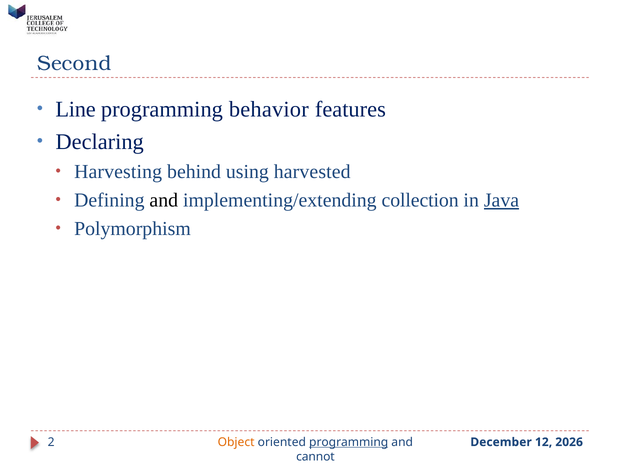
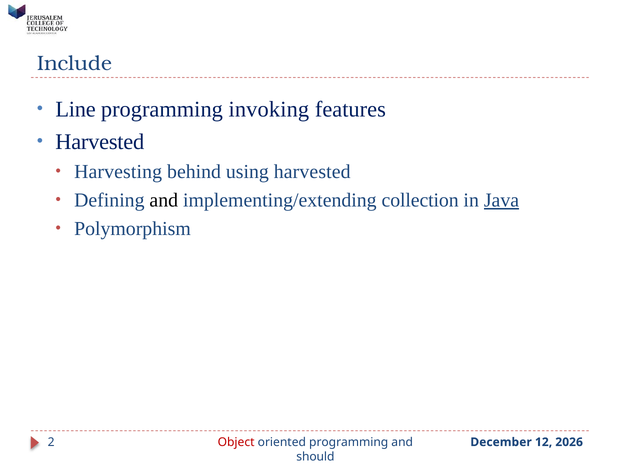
Second: Second -> Include (74, 63)
behavior: behavior -> invoking (269, 109)
Declaring: Declaring -> Harvested (100, 142)
Object colour: orange -> red (236, 442)
programming underline: present -> none (349, 442)
cannot: cannot -> should (315, 457)
